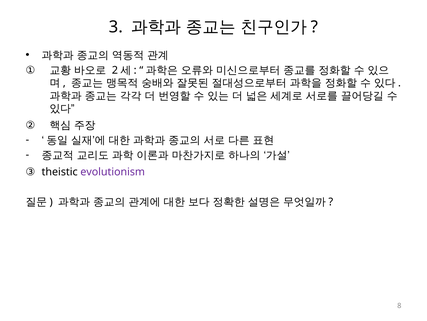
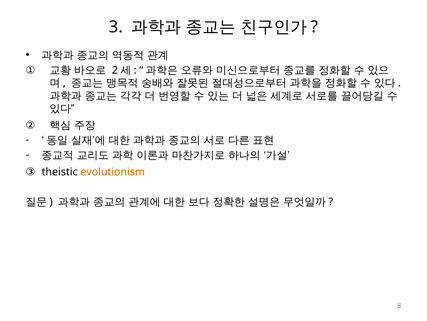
evolutionism colour: purple -> orange (113, 172)
